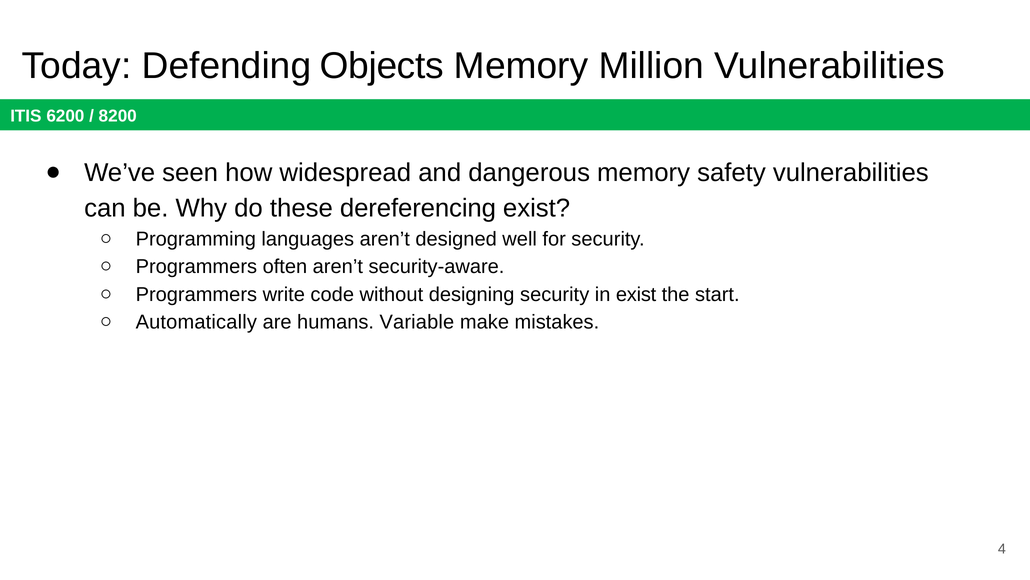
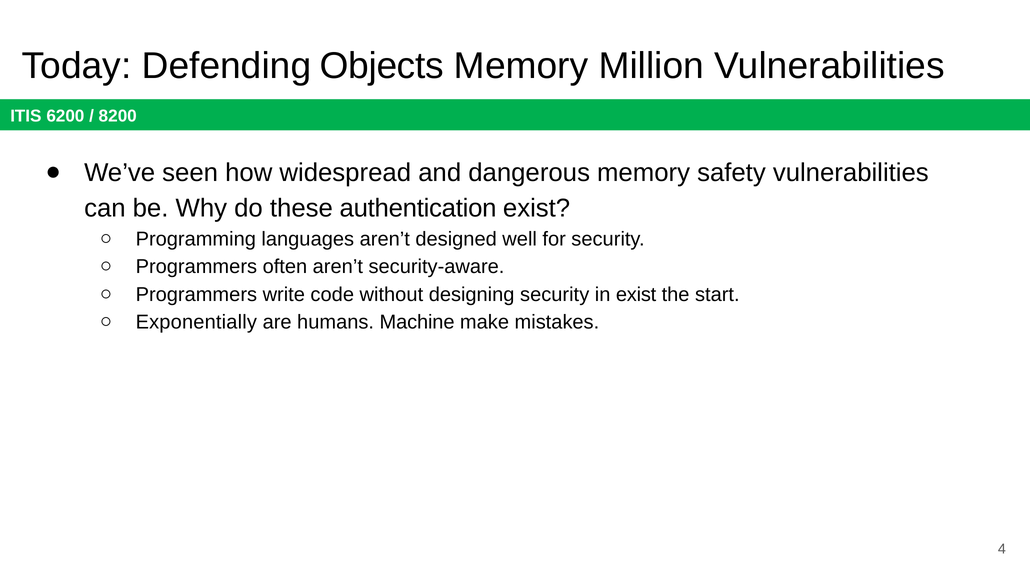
dereferencing: dereferencing -> authentication (418, 208)
Automatically: Automatically -> Exponentially (196, 322)
Variable: Variable -> Machine (417, 322)
